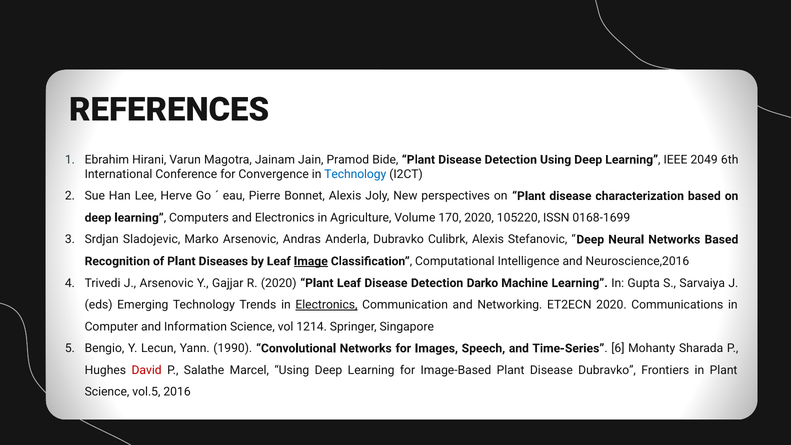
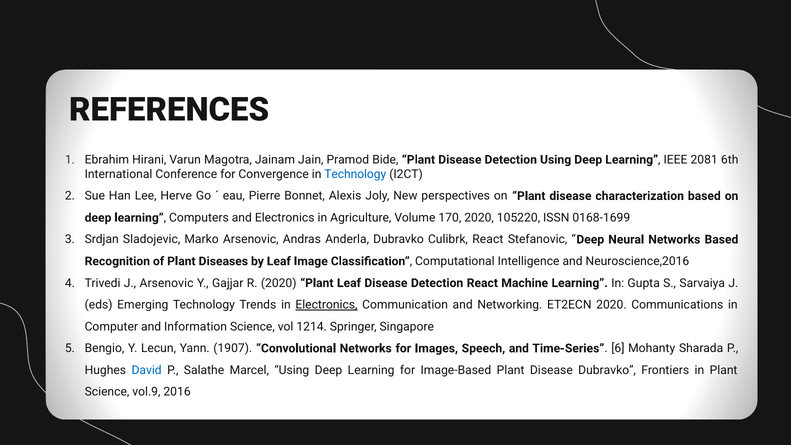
2049: 2049 -> 2081 (704, 160)
Culibrk Alexis: Alexis -> React (488, 239)
Image underline: present -> none (311, 261)
Detection Darko: Darko -> React (482, 283)
1990: 1990 -> 1907 (233, 348)
David colour: red -> blue (147, 370)
vol.5: vol.5 -> vol.9 (146, 392)
